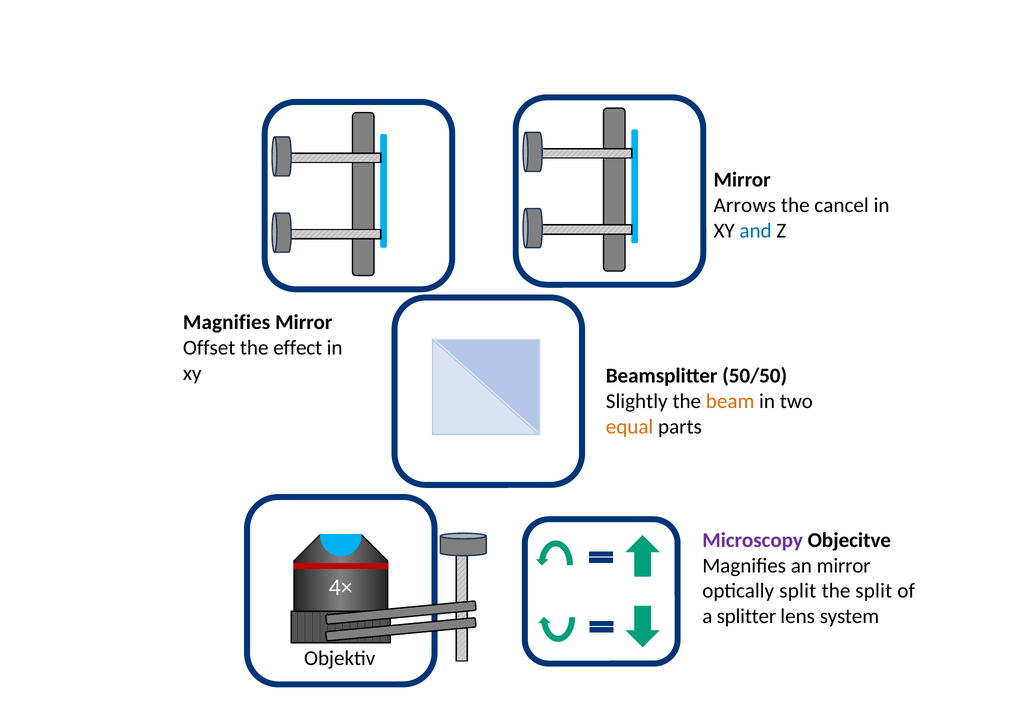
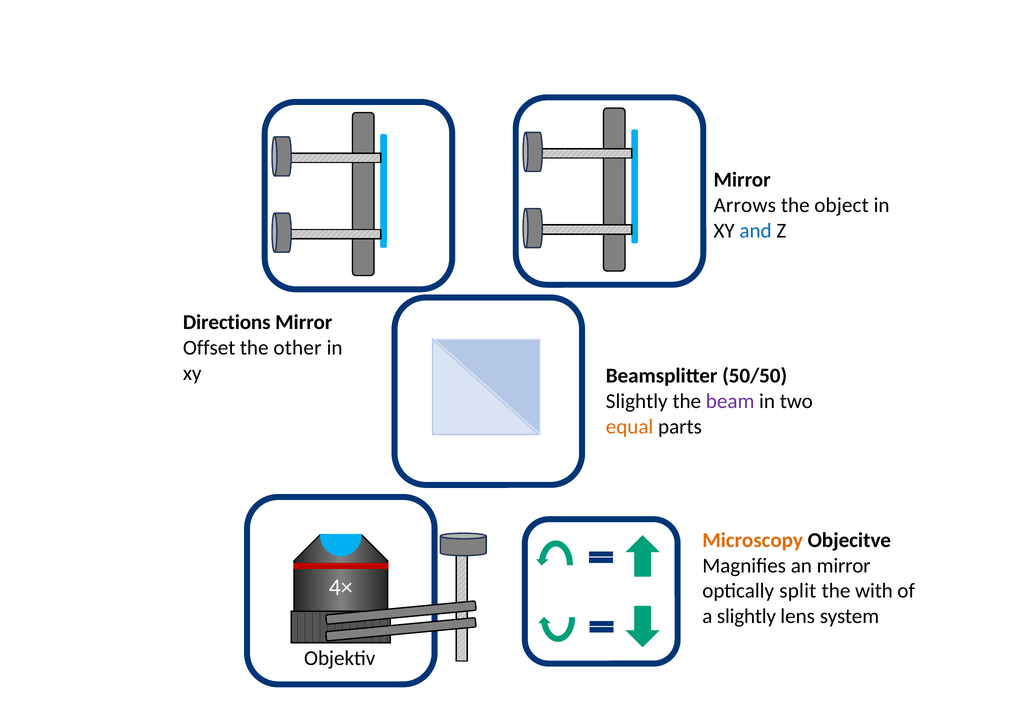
cancel: cancel -> object (842, 205)
Magnifies: Magnifies -> Directions (227, 323)
effect: effect -> other (297, 348)
beam colour: orange -> purple (730, 401)
Microscopy colour: purple -> orange (753, 541)
the split: split -> with (874, 591)
a splitter: splitter -> slightly (746, 617)
